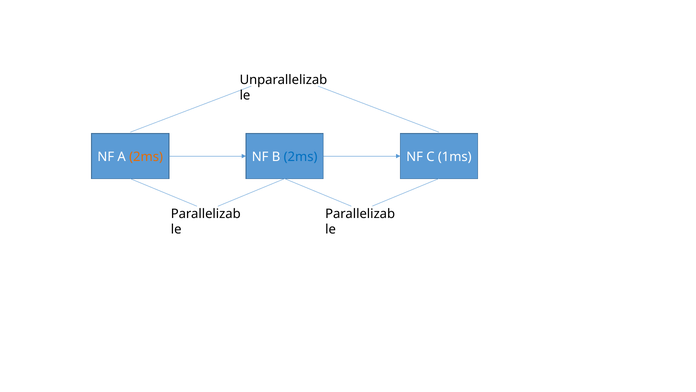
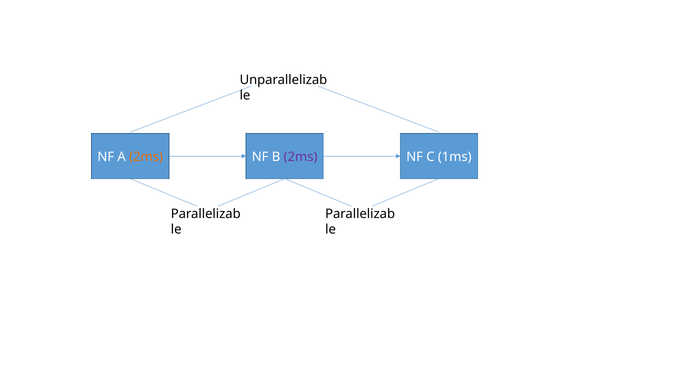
2ms colour: blue -> purple (301, 157)
